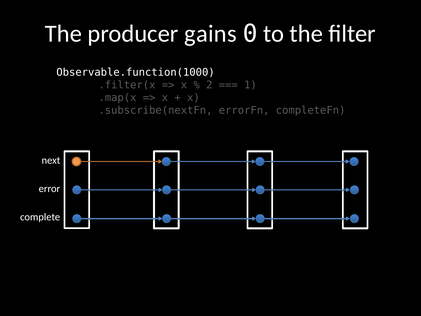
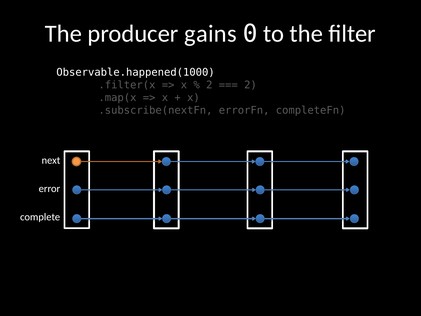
Observable.function(1000: Observable.function(1000 -> Observable.happened(1000 (136, 72)
1: 1 -> 2 (250, 85)
